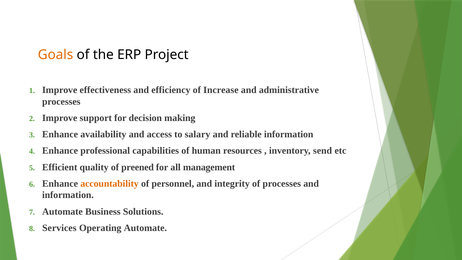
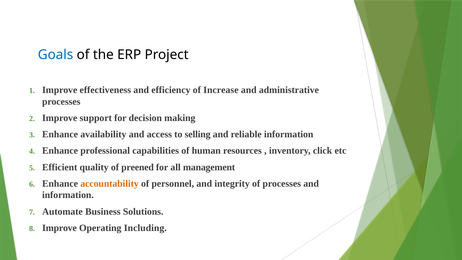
Goals colour: orange -> blue (56, 55)
salary: salary -> selling (198, 134)
send: send -> click (323, 151)
Services: Services -> Improve (59, 228)
Operating Automate: Automate -> Including (145, 228)
